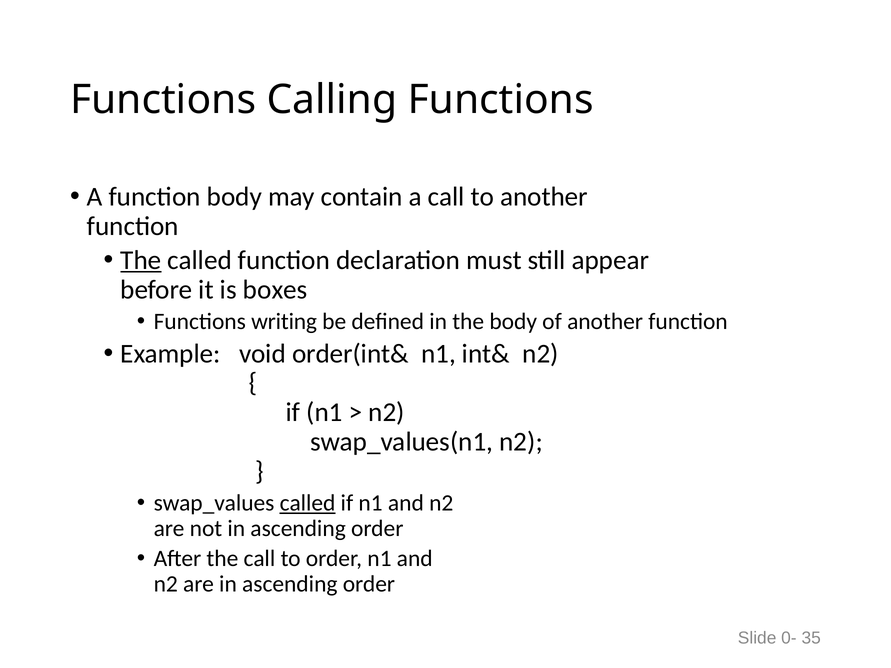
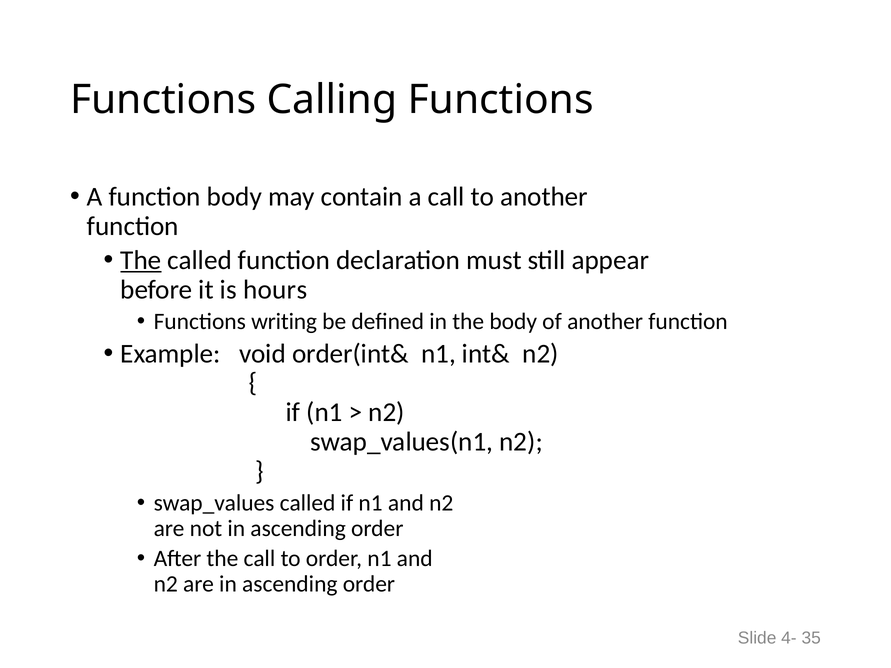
boxes: boxes -> hours (275, 290)
called underline: present -> none (308, 503)
0-: 0- -> 4- (789, 638)
